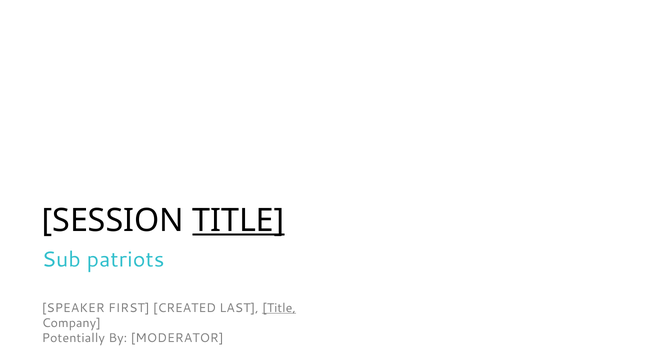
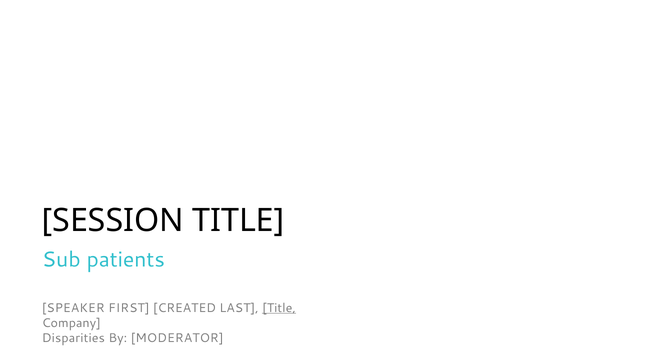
TITLE underline: present -> none (238, 221)
patriots: patriots -> patients (126, 260)
Potentially: Potentially -> Disparities (73, 338)
